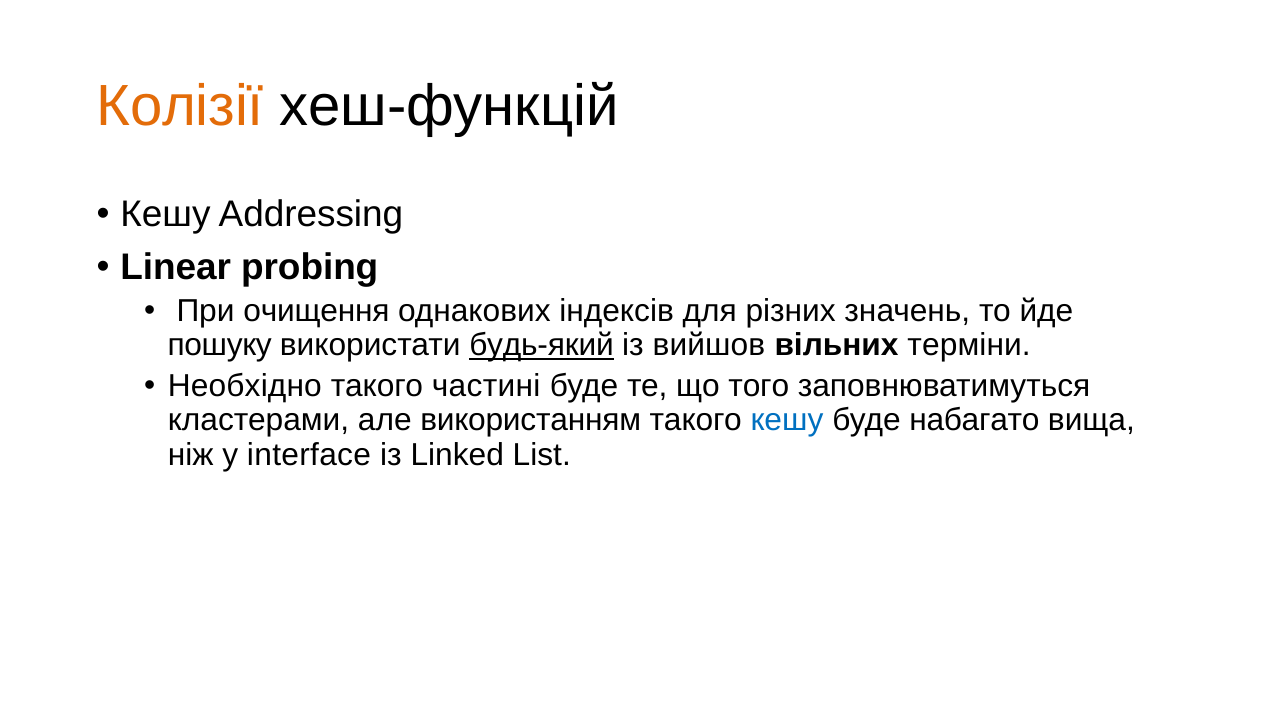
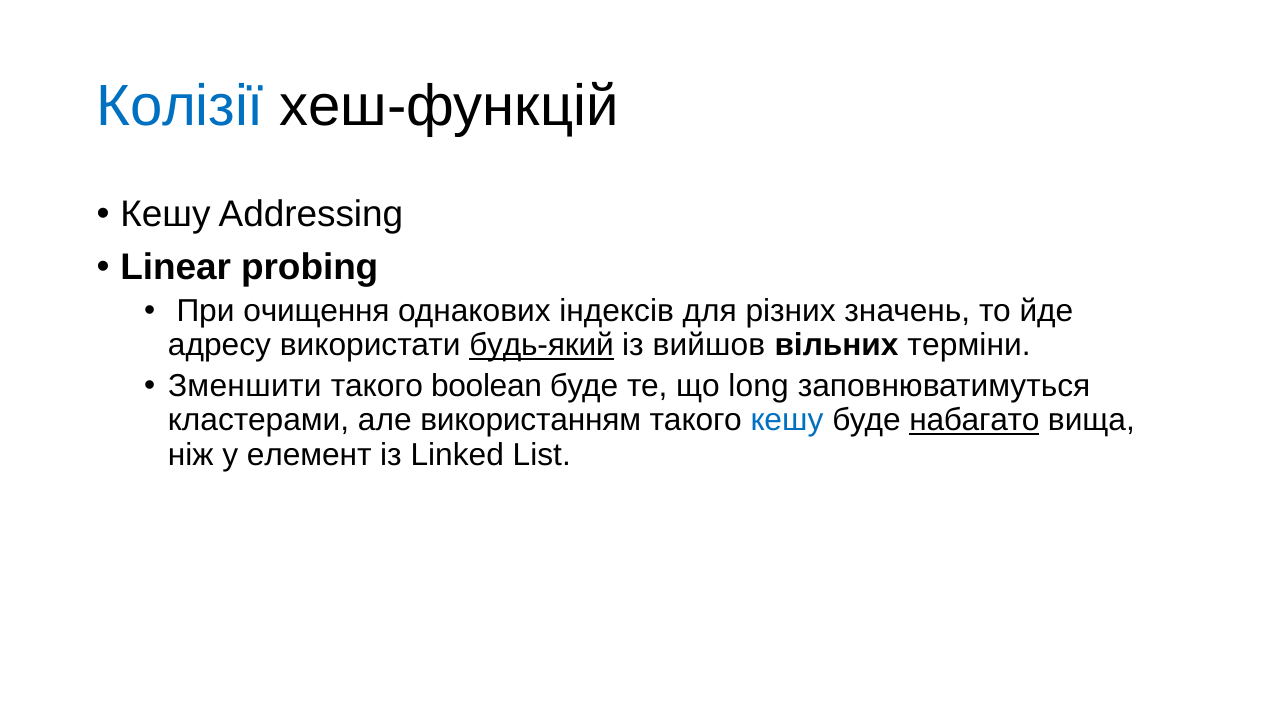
Колізії colour: orange -> blue (180, 106)
пошуку: пошуку -> адресу (219, 345)
Необхідно: Необхідно -> Зменшити (245, 386)
частині: частині -> boolean (487, 386)
того: того -> long (759, 386)
набагато underline: none -> present (974, 420)
interface: interface -> елемент (309, 454)
